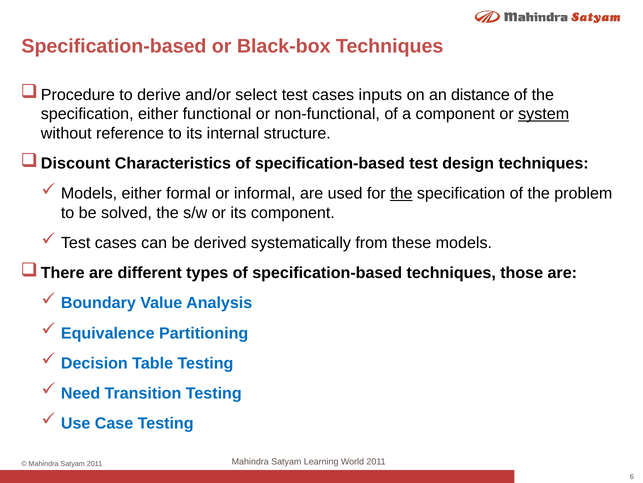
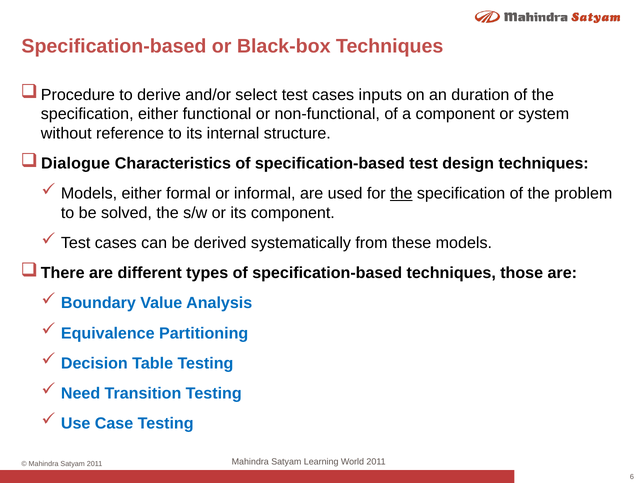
distance: distance -> duration (480, 95)
system underline: present -> none (544, 114)
Discount: Discount -> Dialogue (76, 163)
